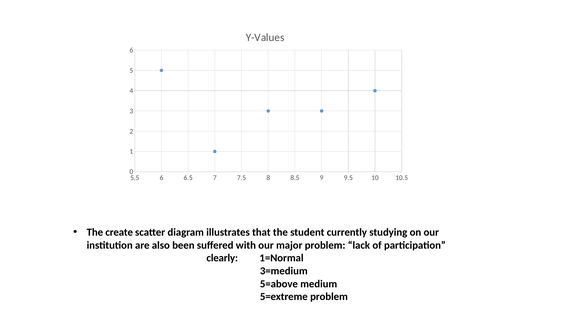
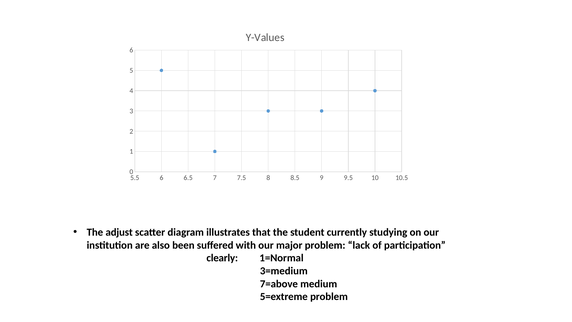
create: create -> adjust (119, 232)
5=above: 5=above -> 7=above (279, 284)
